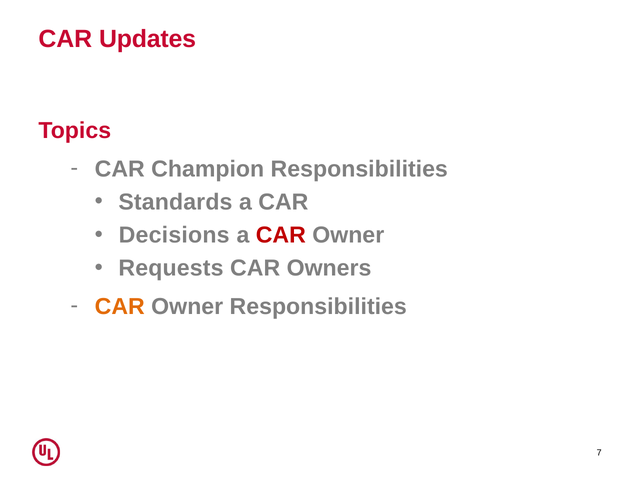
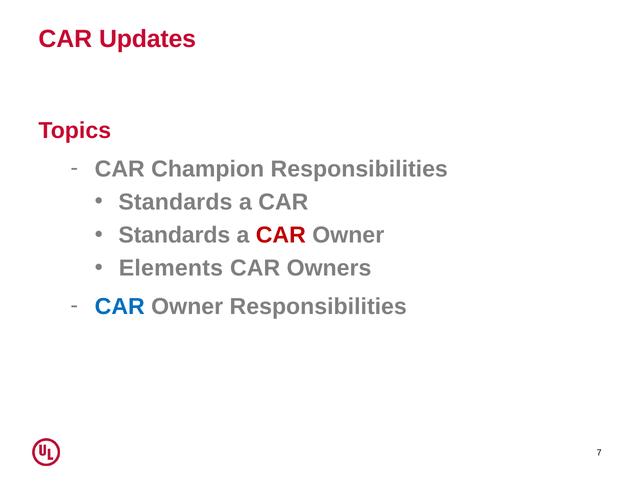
Decisions: Decisions -> Standards (174, 235)
Requests: Requests -> Elements (171, 268)
CAR colour: orange -> blue (120, 307)
